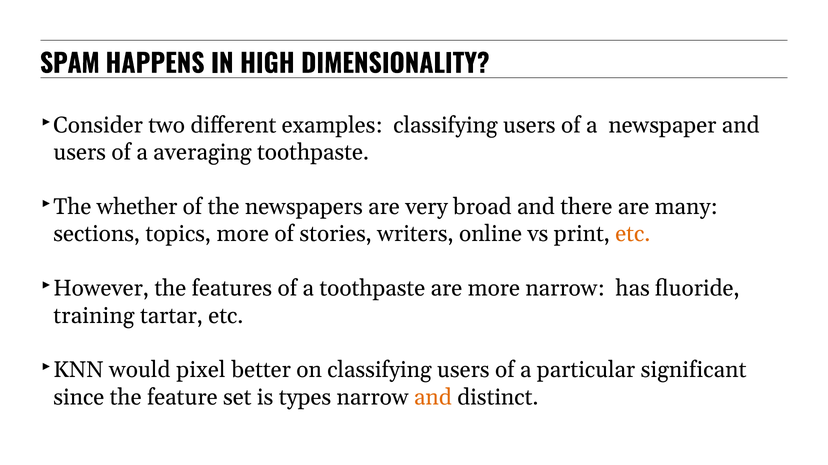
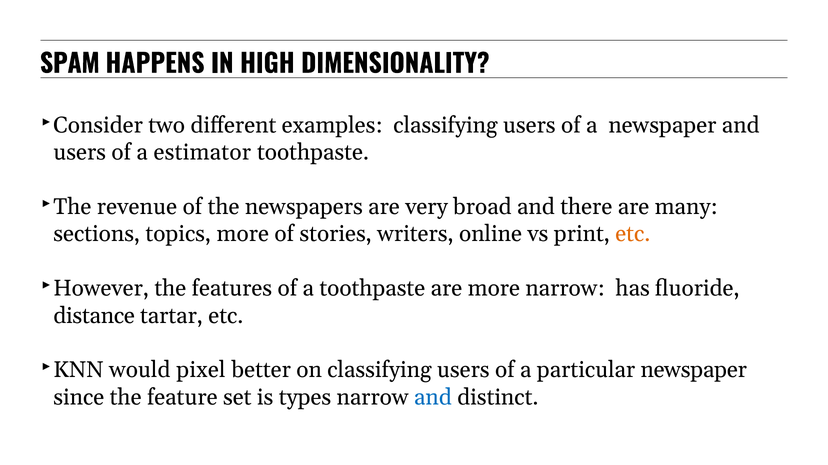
averaging: averaging -> estimator (202, 152)
whether: whether -> revenue (137, 207)
training: training -> distance (94, 316)
particular significant: significant -> newspaper (694, 370)
and colour: orange -> blue (433, 397)
